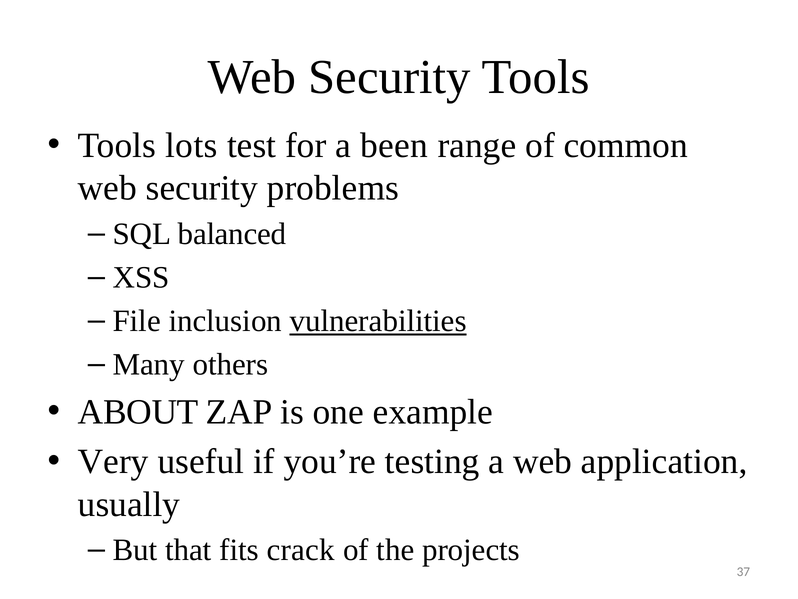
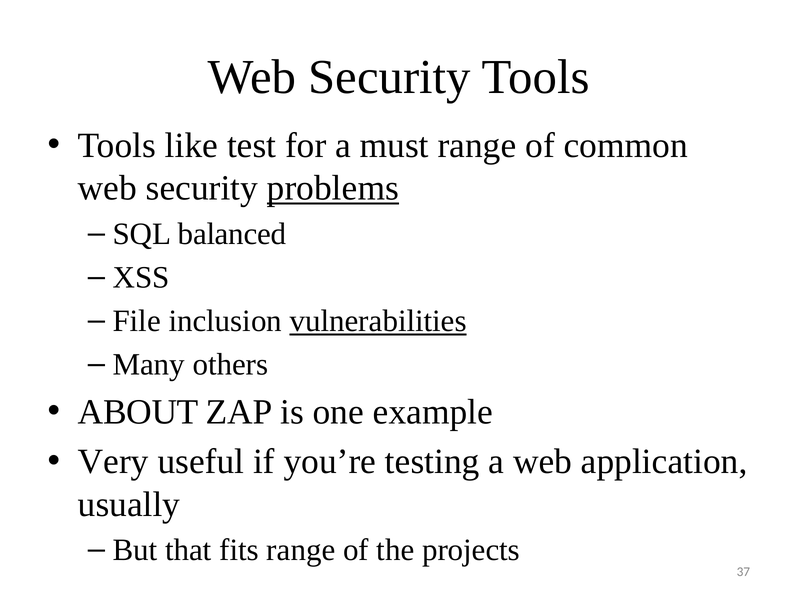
lots: lots -> like (192, 145)
been: been -> must (394, 145)
problems underline: none -> present (333, 188)
fits crack: crack -> range (301, 550)
